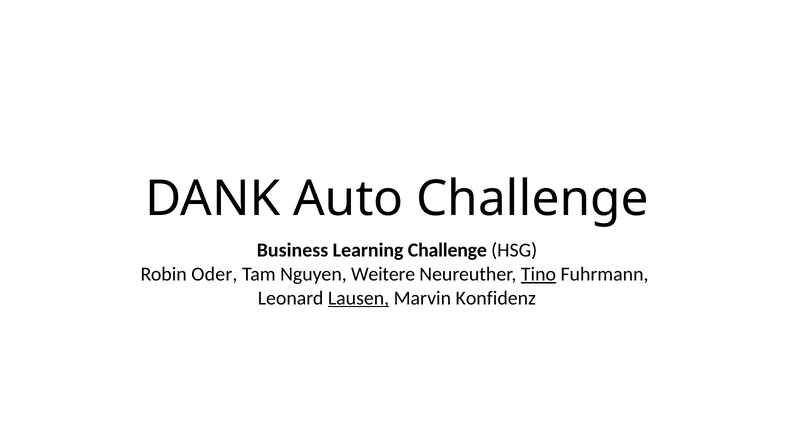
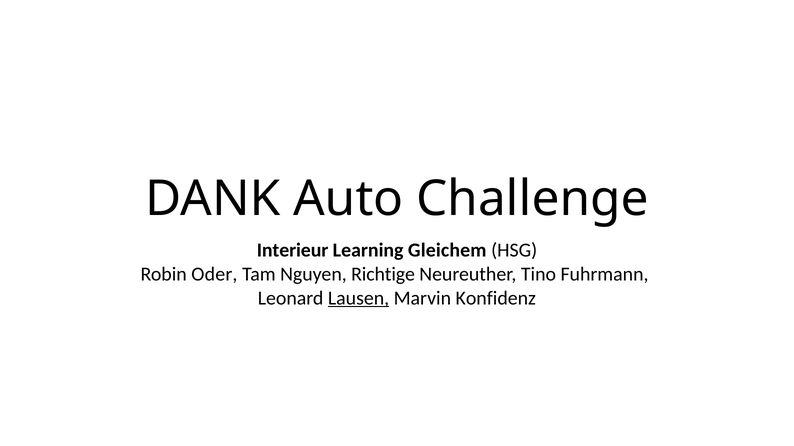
Business: Business -> Interieur (293, 251)
Learning Challenge: Challenge -> Gleichem (447, 251)
Weitere: Weitere -> Richtige (383, 275)
Tino underline: present -> none (538, 275)
